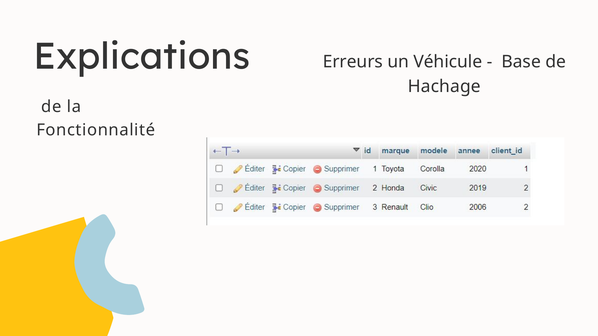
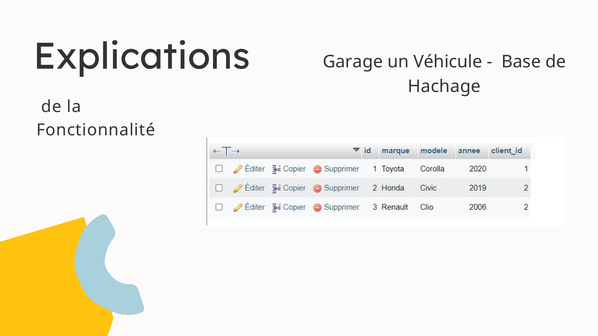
Erreurs: Erreurs -> Garage (353, 62)
